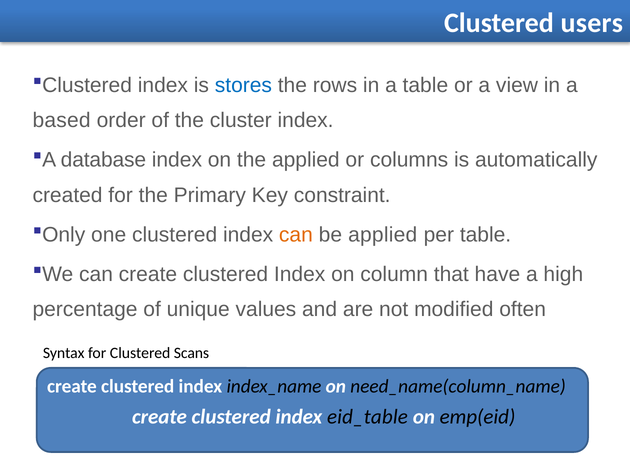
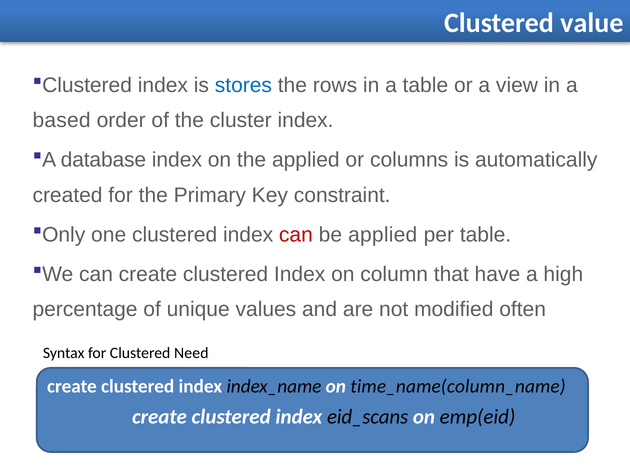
users: users -> value (592, 23)
can colour: orange -> red (296, 234)
Scans: Scans -> Need (191, 353)
need_name(column_name: need_name(column_name -> time_name(column_name (458, 386)
eid_table: eid_table -> eid_scans (368, 416)
